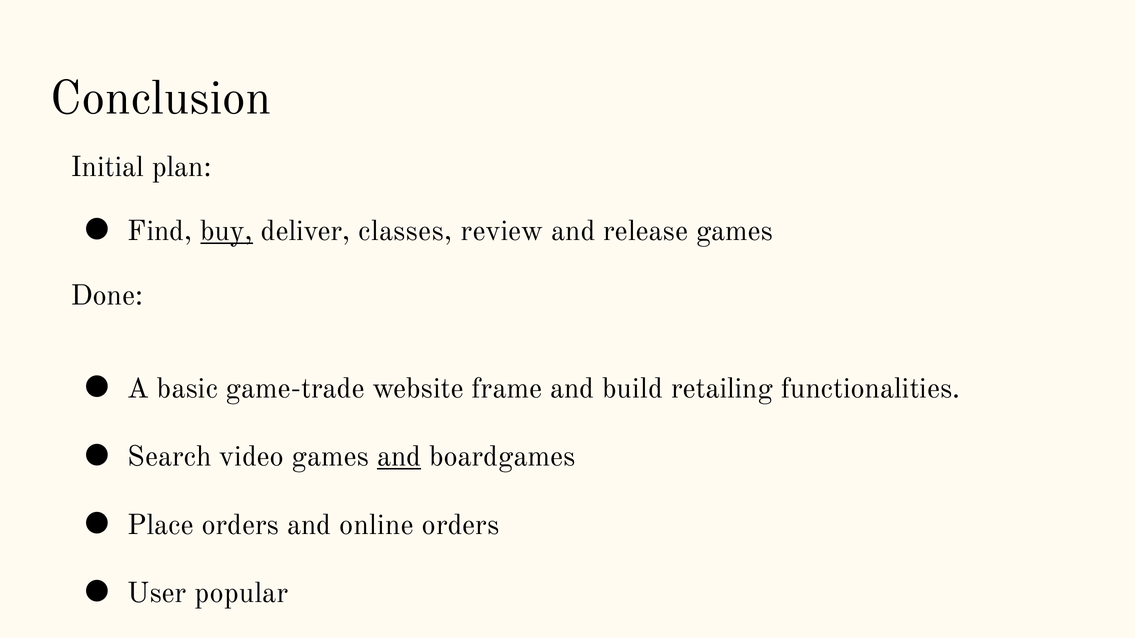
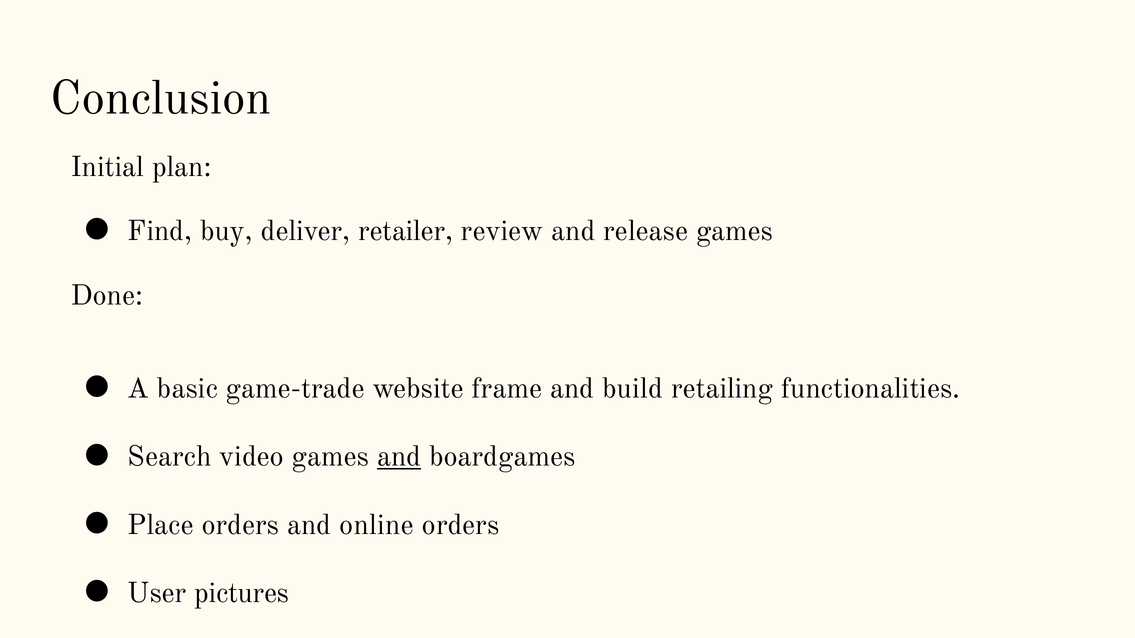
buy underline: present -> none (227, 231)
classes: classes -> retailer (406, 231)
popular: popular -> pictures (242, 593)
